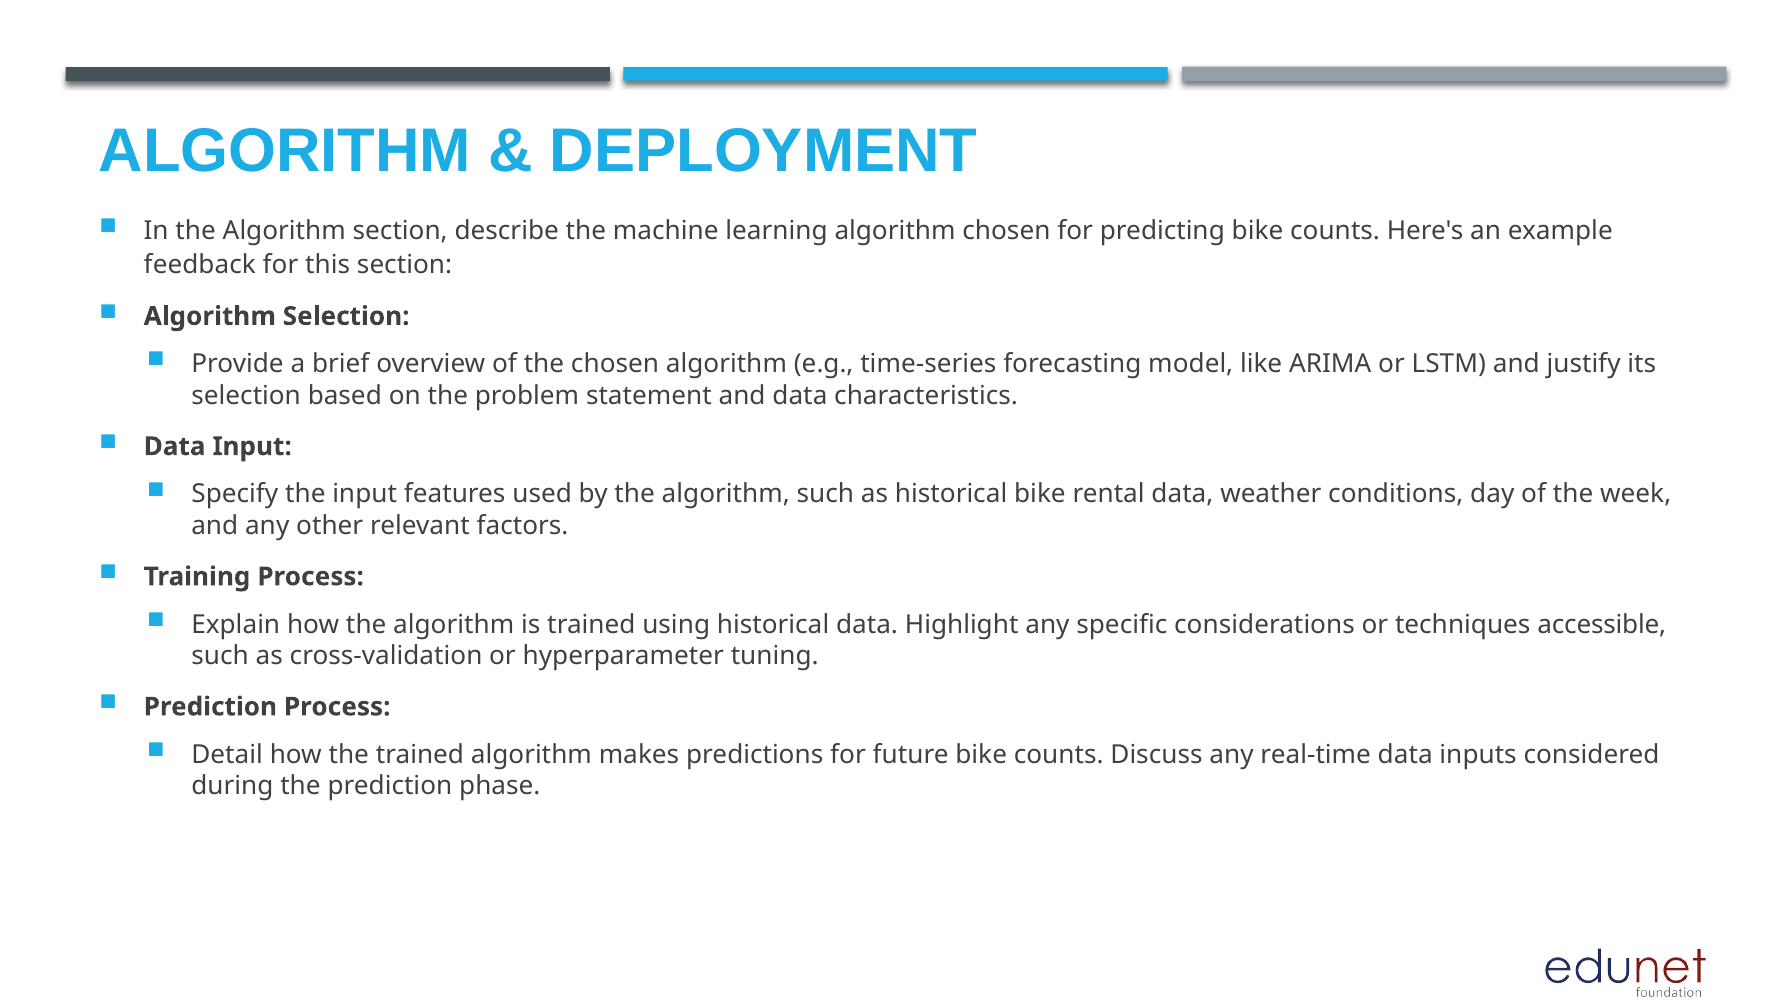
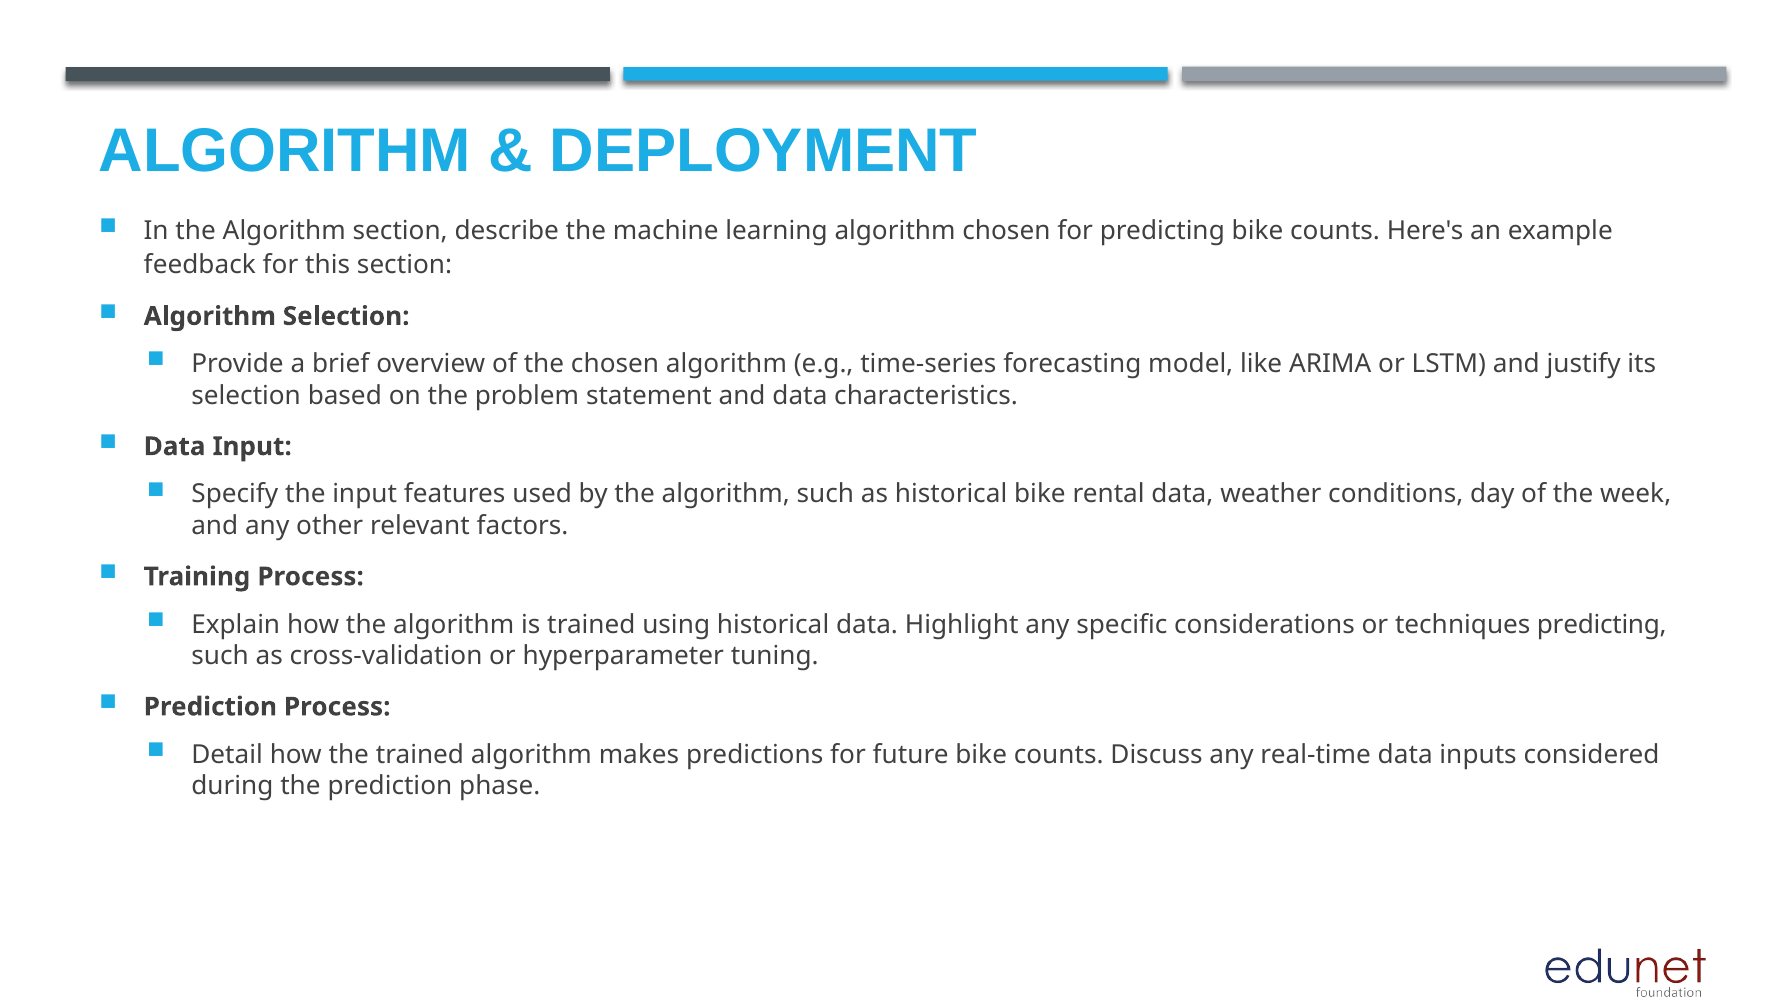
techniques accessible: accessible -> predicting (1602, 624)
